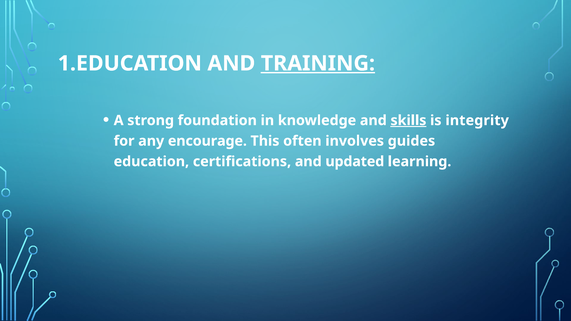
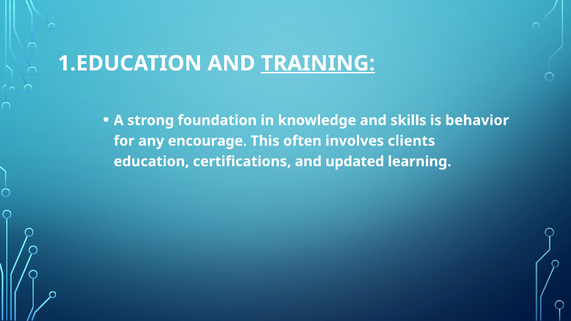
skills underline: present -> none (408, 120)
integrity: integrity -> behavior (477, 120)
guides: guides -> clients (411, 141)
